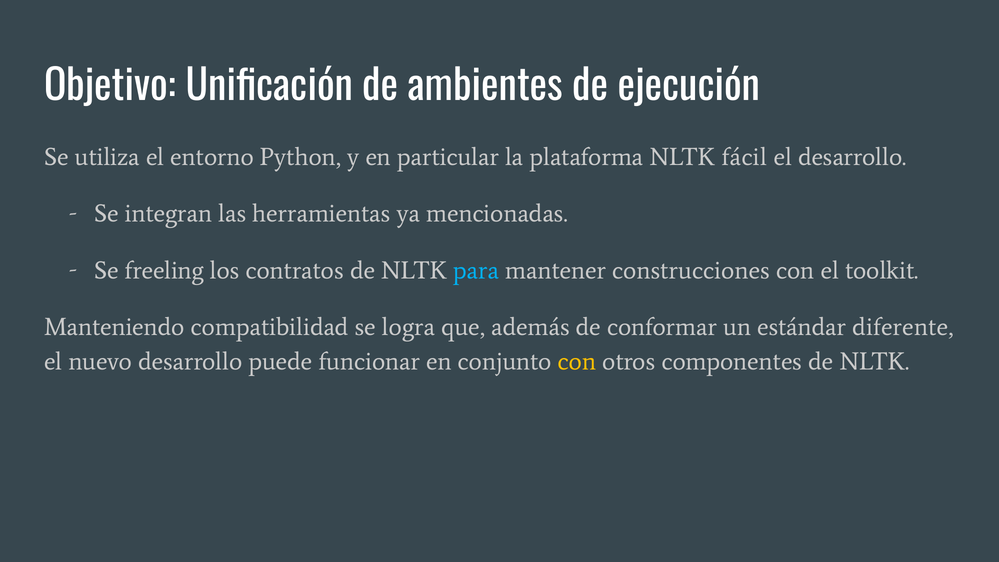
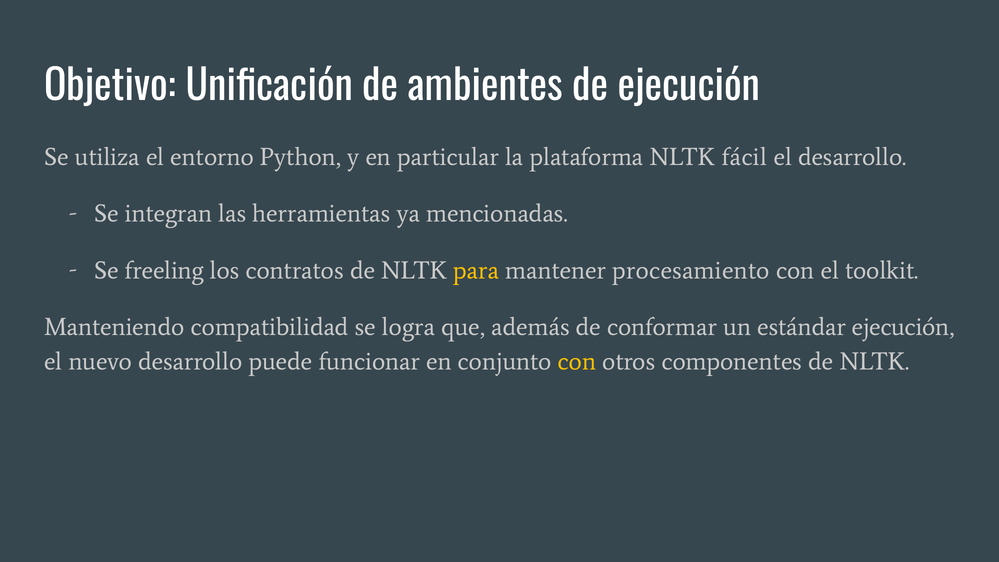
para colour: light blue -> yellow (476, 270)
construcciones: construcciones -> procesamiento (691, 270)
estándar diferente: diferente -> ejecución (903, 327)
